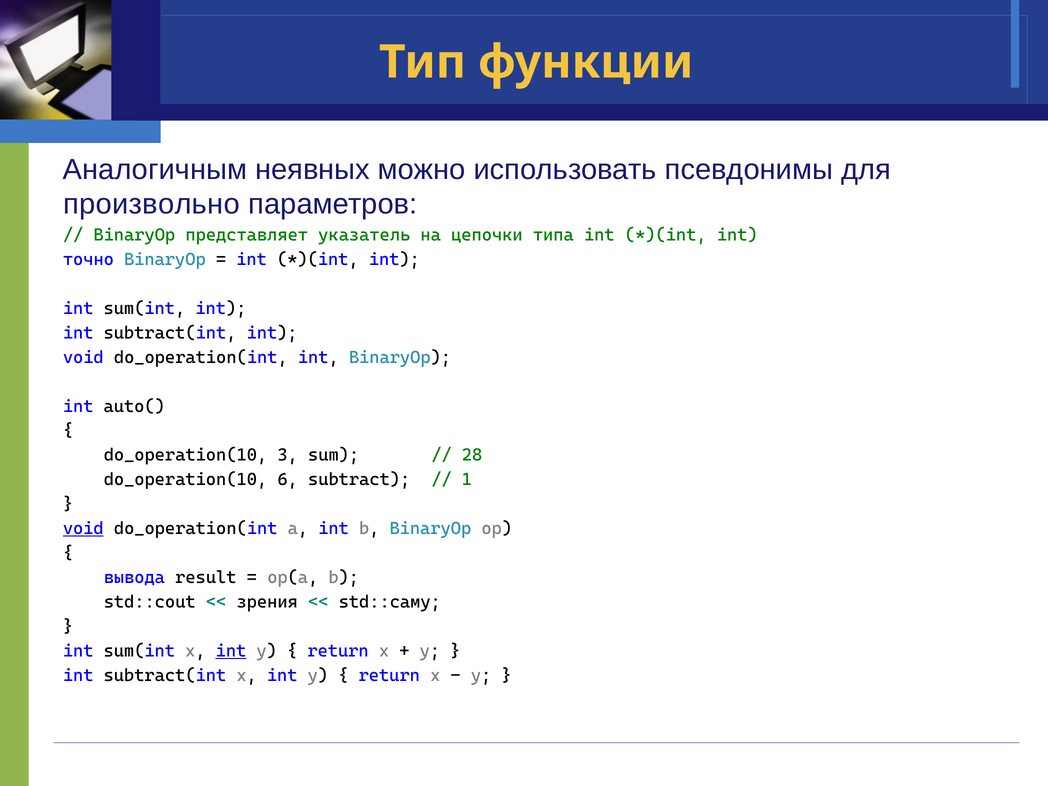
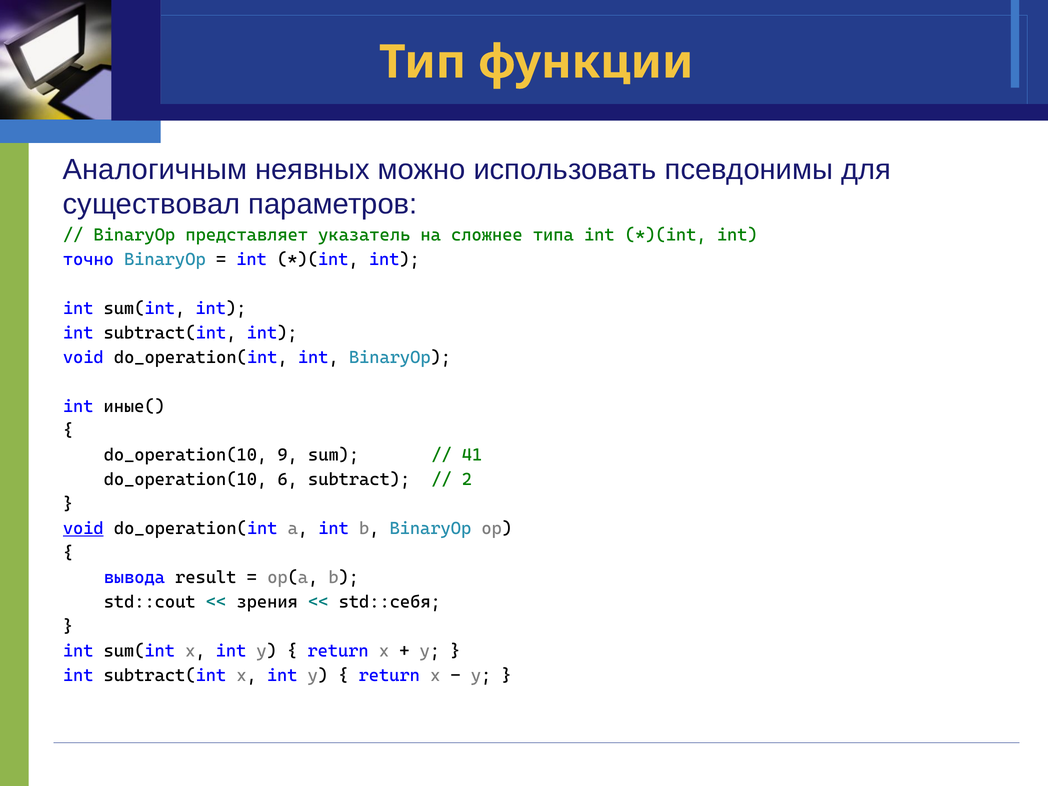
произвольно: произвольно -> существовал (152, 204)
цепочки: цепочки -> сложнее (487, 235)
auto(: auto( -> иные( (134, 406)
3: 3 -> 9 (288, 455)
28: 28 -> 41 (472, 455)
1: 1 -> 2 (467, 480)
std::саму: std::саму -> std::себя (390, 602)
int underline: present -> none (231, 651)
